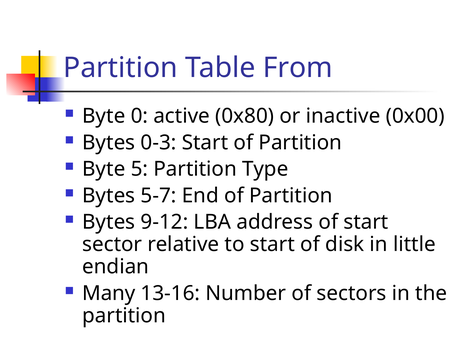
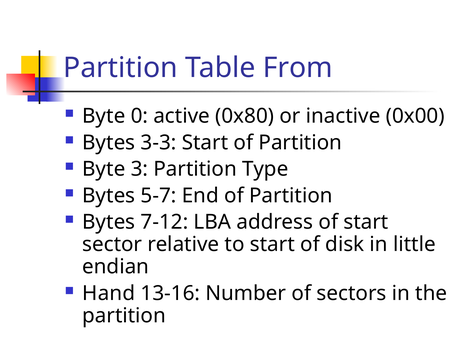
0-3: 0-3 -> 3-3 (158, 142)
5: 5 -> 3 (139, 169)
9-12: 9-12 -> 7-12 (164, 222)
Many: Many -> Hand (109, 293)
